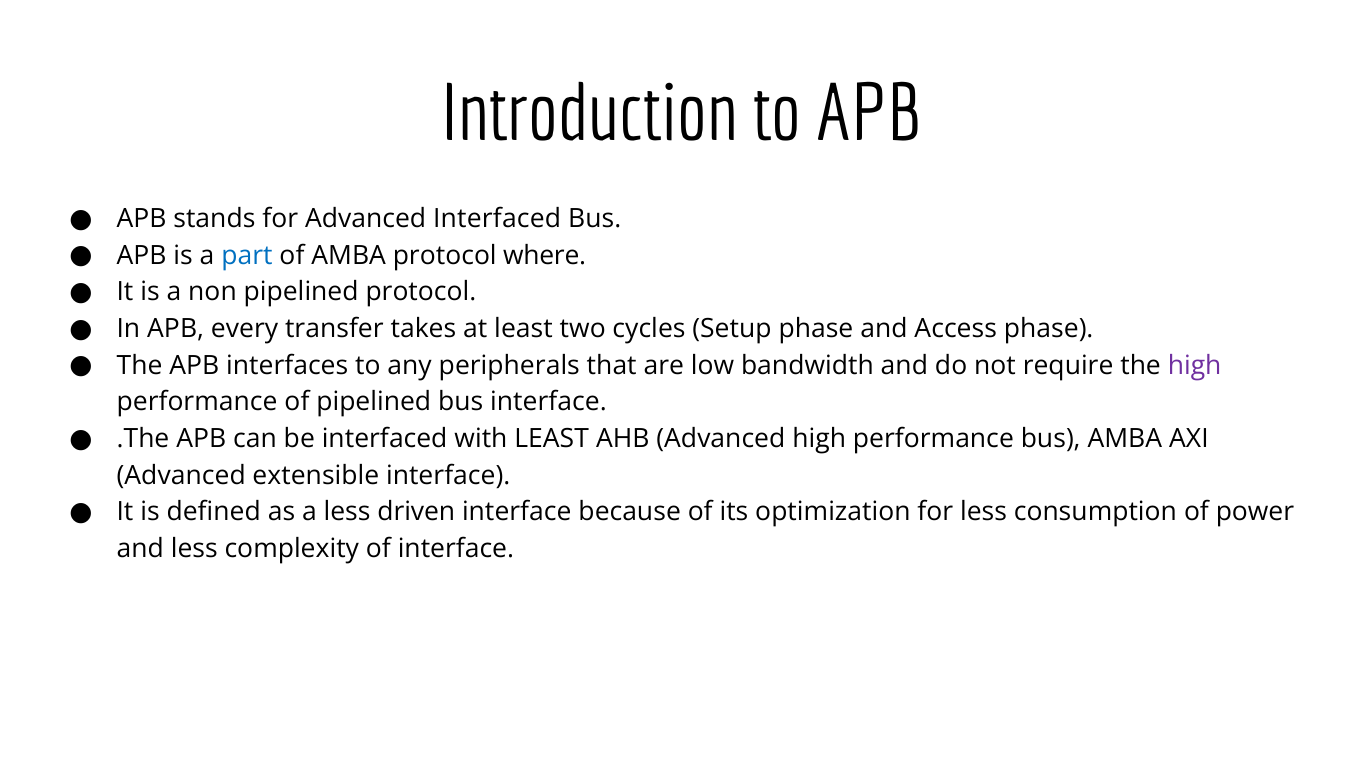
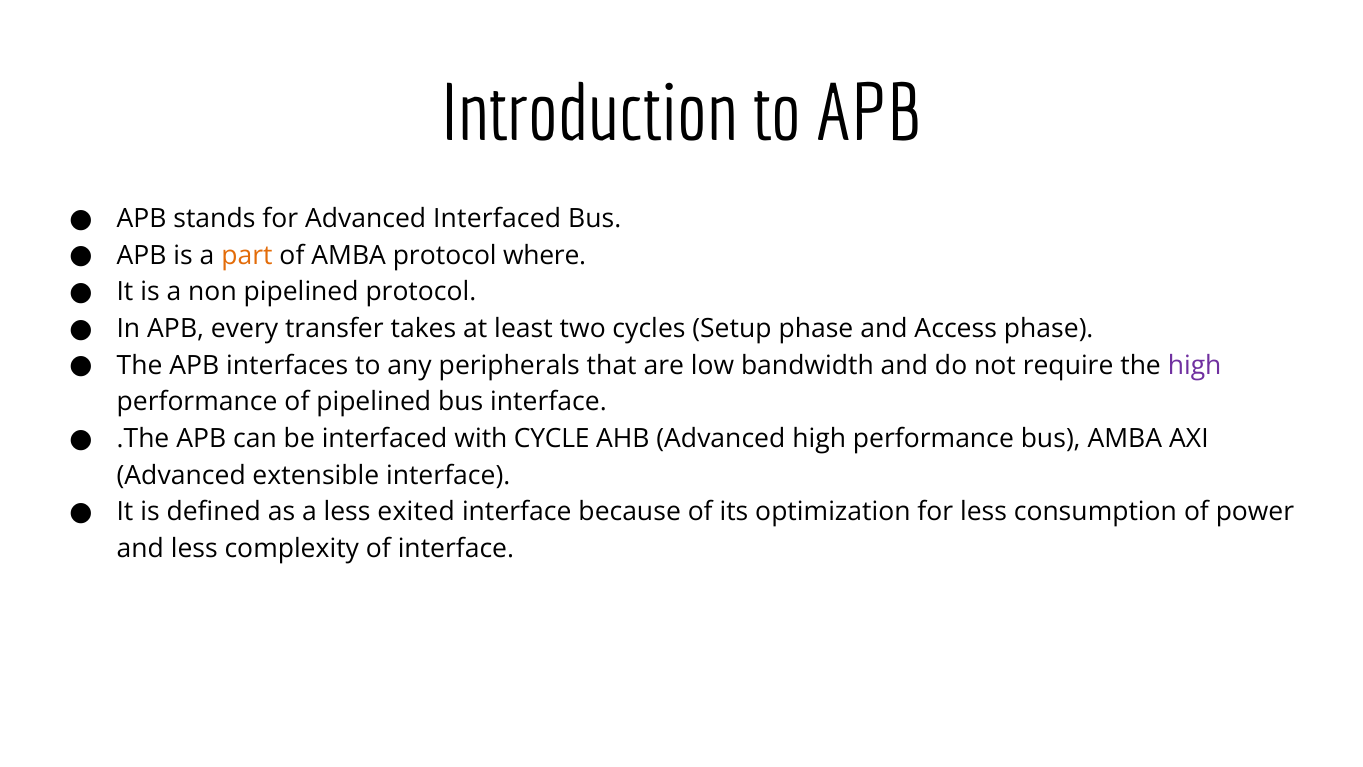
part colour: blue -> orange (247, 255)
with LEAST: LEAST -> CYCLE (552, 439)
driven: driven -> exited (416, 512)
